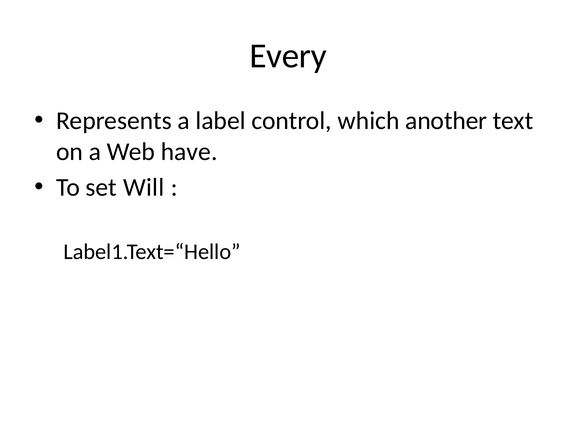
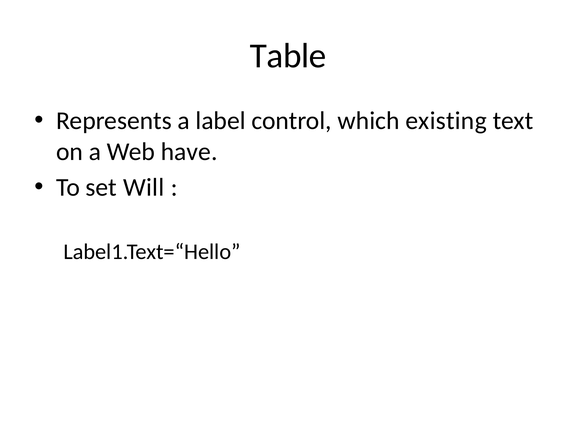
Every: Every -> Table (288, 56)
another: another -> existing (446, 121)
